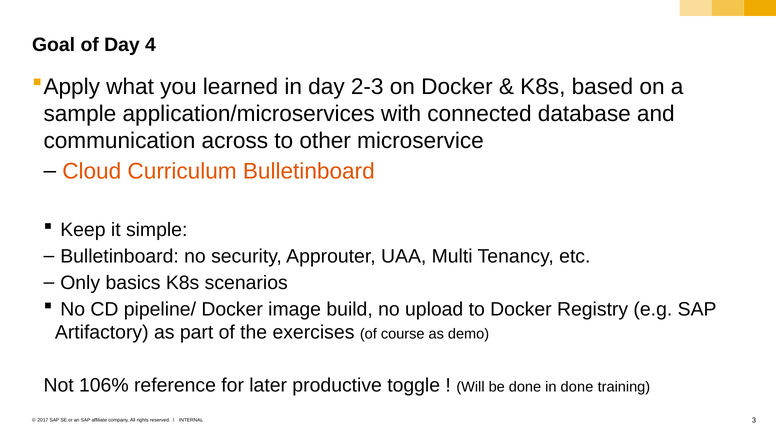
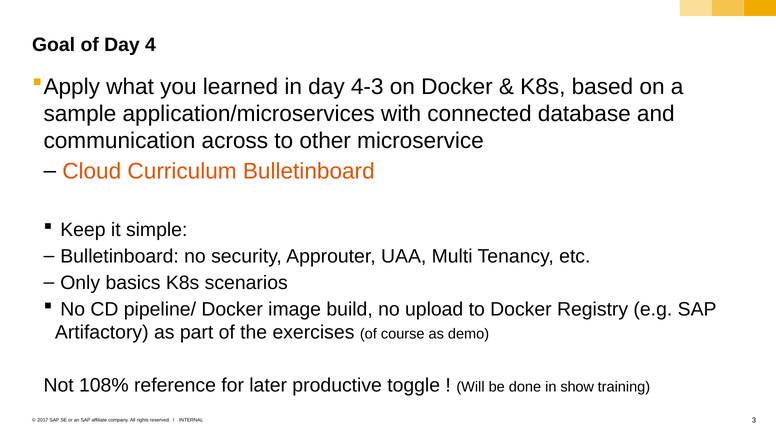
2-3: 2-3 -> 4-3 (367, 87)
106%: 106% -> 108% (104, 386)
in done: done -> show (577, 387)
